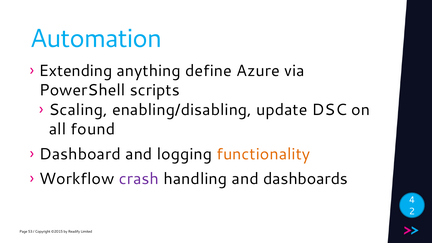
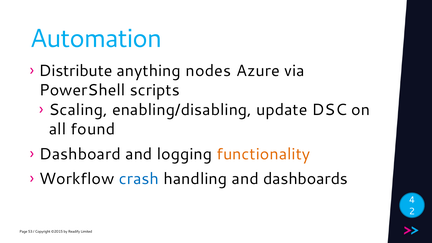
Extending: Extending -> Distribute (76, 71)
define: define -> nodes (208, 71)
crash colour: purple -> blue (139, 179)
